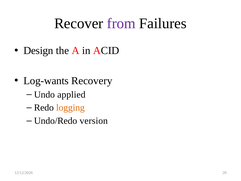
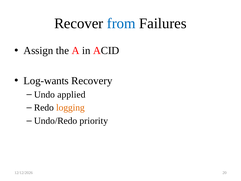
from colour: purple -> blue (121, 23)
Design: Design -> Assign (38, 51)
version: version -> priority (94, 121)
